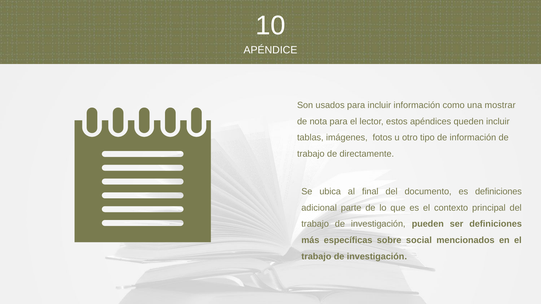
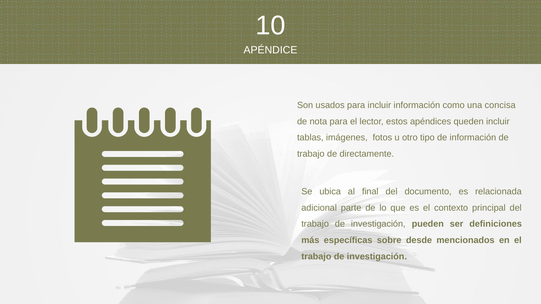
mostrar: mostrar -> concisa (500, 105)
es definiciones: definiciones -> relacionada (498, 192)
social: social -> desde (419, 240)
